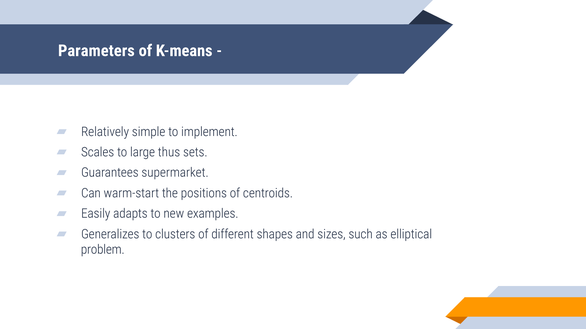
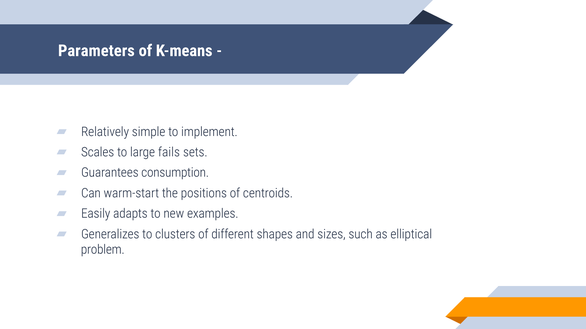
thus: thus -> fails (169, 152)
supermarket: supermarket -> consumption (175, 173)
